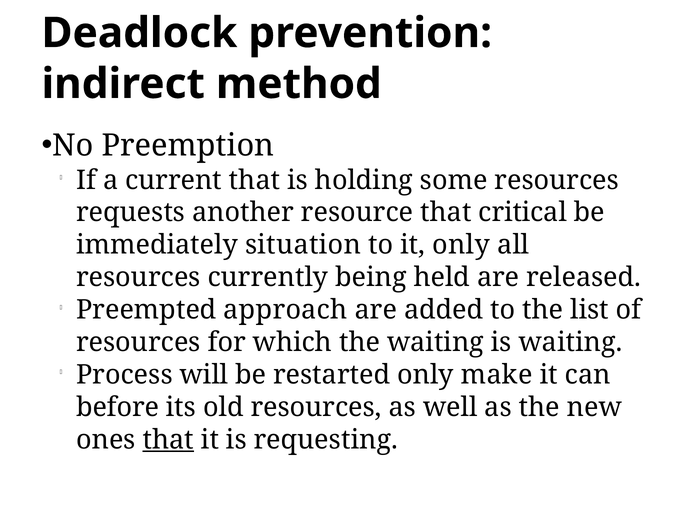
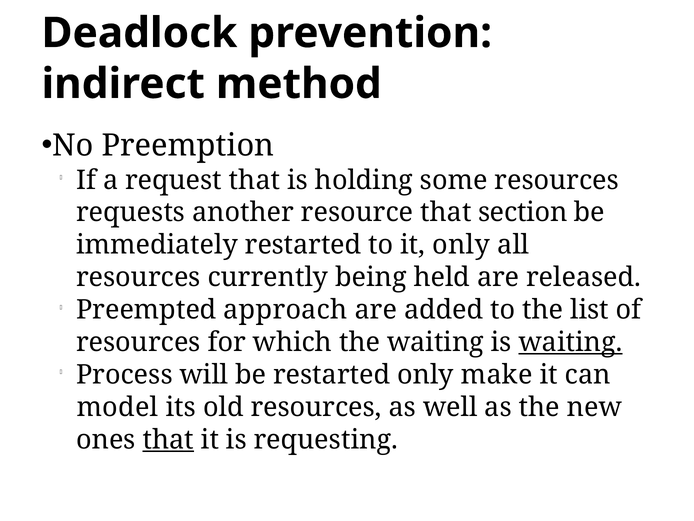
current: current -> request (174, 180)
critical: critical -> section (523, 212)
immediately situation: situation -> restarted (303, 245)
waiting underline: none -> present (570, 342)
before: before -> model (117, 407)
